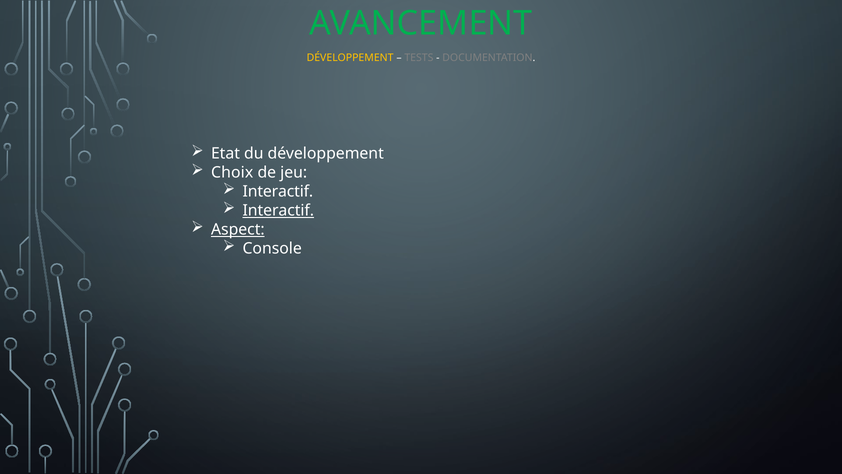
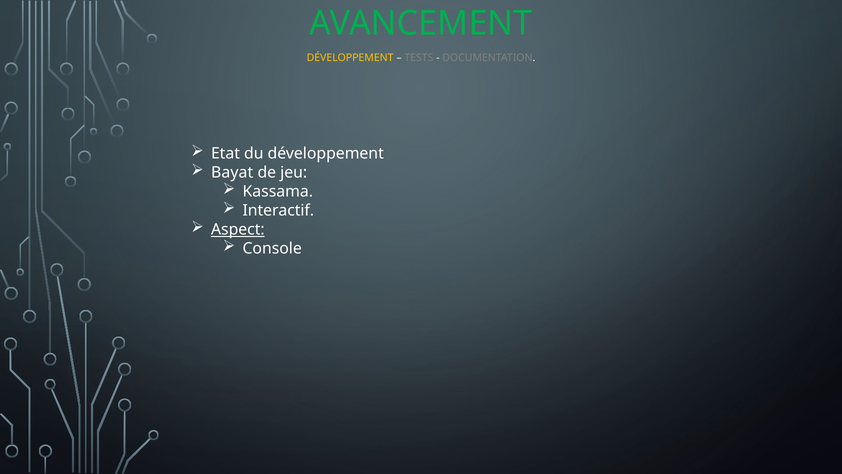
Choix: Choix -> Bayat (232, 173)
Interactif: Interactif -> Kassama (278, 191)
Interactif underline: present -> none (278, 210)
